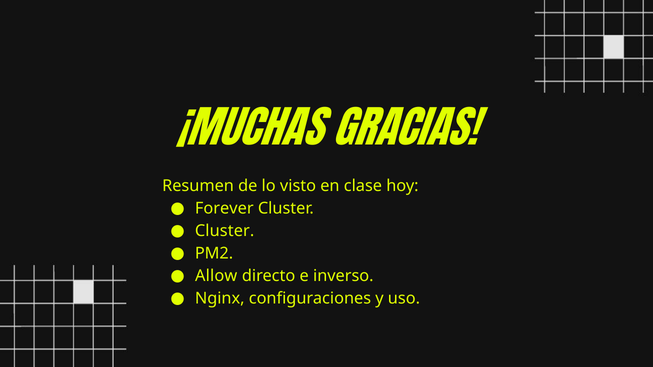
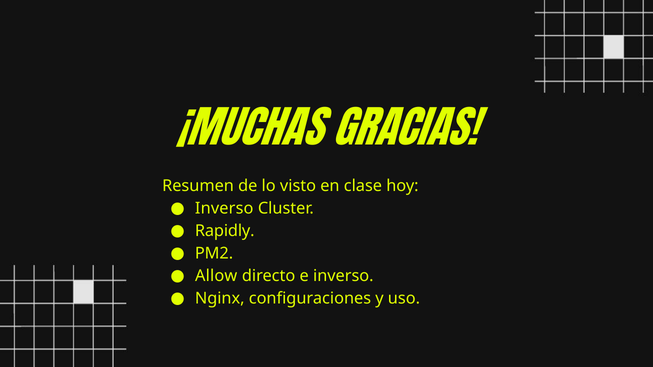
Forever: Forever -> Inverso (224, 208)
Cluster: Cluster -> Rapidly (225, 231)
